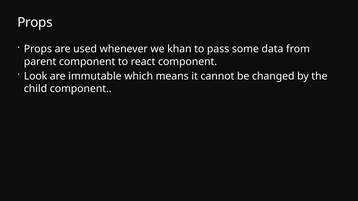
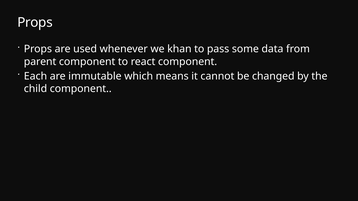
Look: Look -> Each (35, 76)
